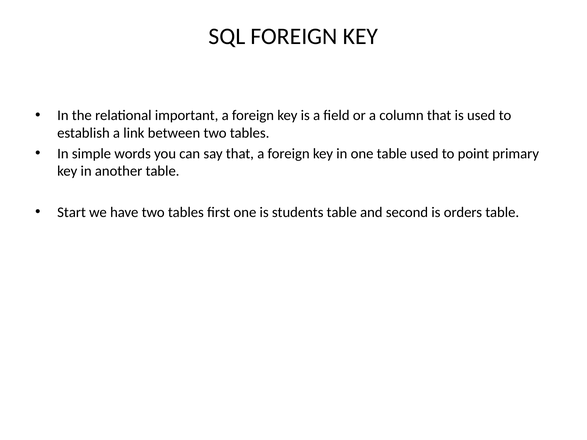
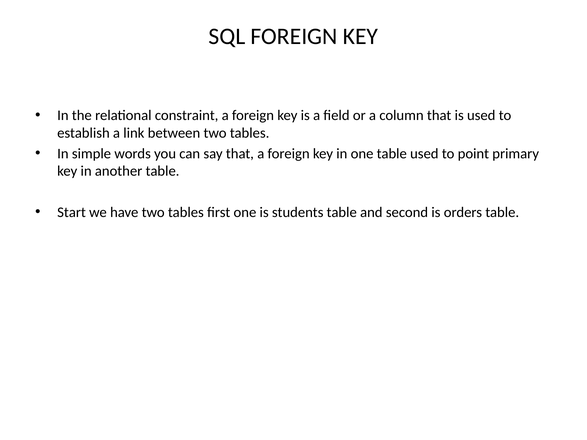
important: important -> constraint (187, 115)
